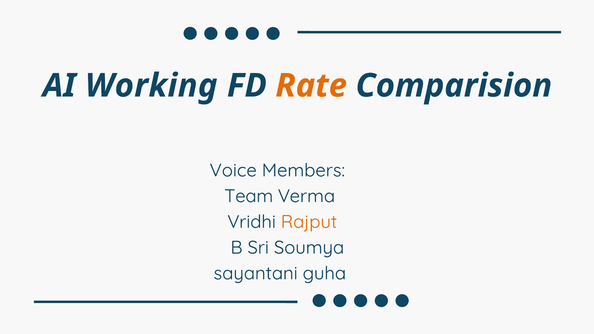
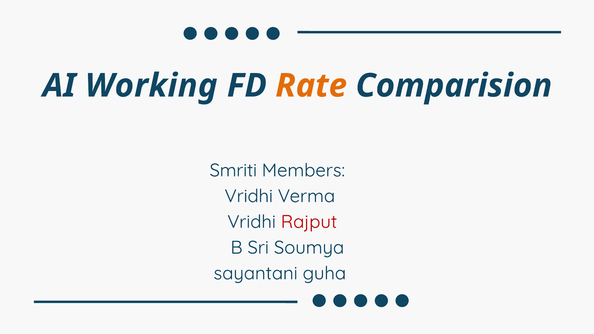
Voice: Voice -> Smriti (233, 170)
Team: Team -> Vridhi (249, 196)
Rajput colour: orange -> red (309, 222)
